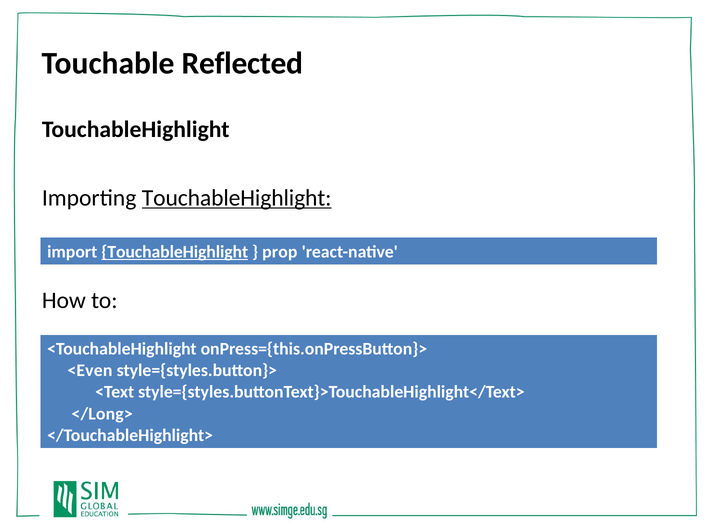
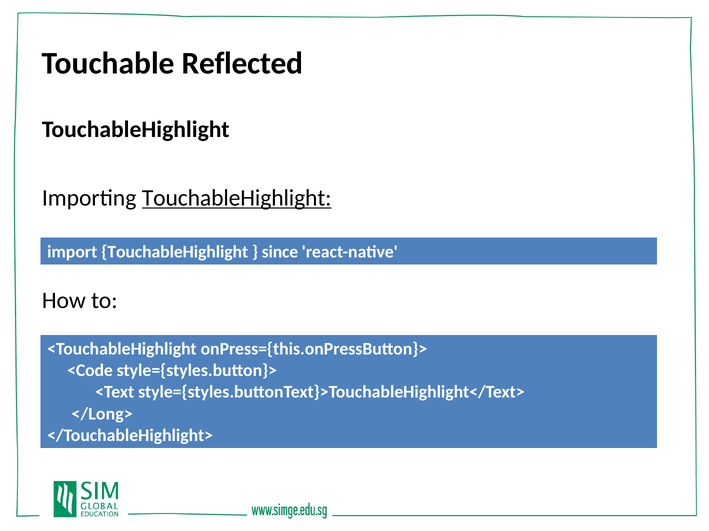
TouchableHighlight underline: present -> none (175, 252)
prop: prop -> since (280, 252)
<Even: <Even -> <Code (90, 371)
